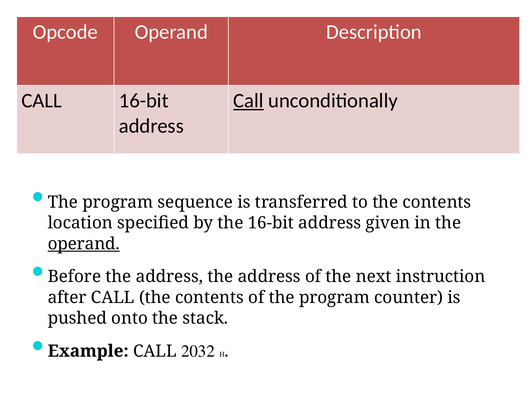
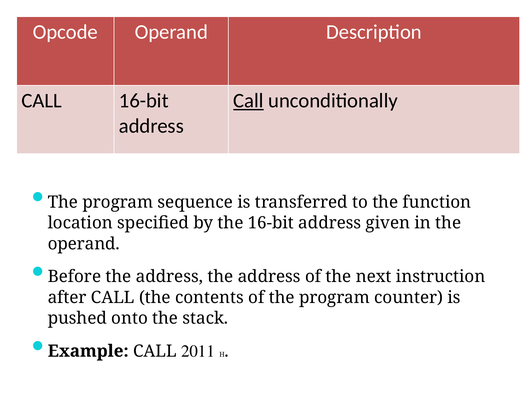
to the contents: contents -> function (437, 202)
operand underline: present -> none (84, 244)
2032: 2032 -> 2011 (198, 351)
